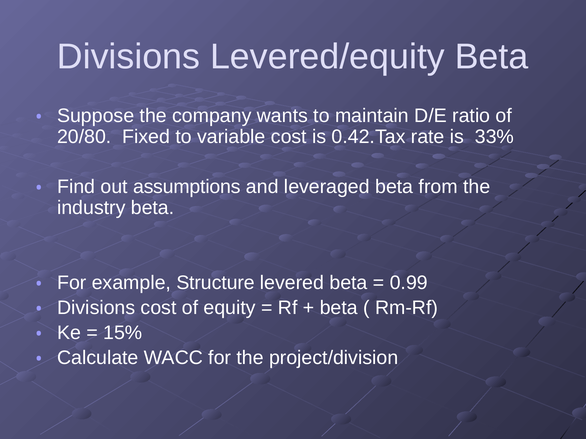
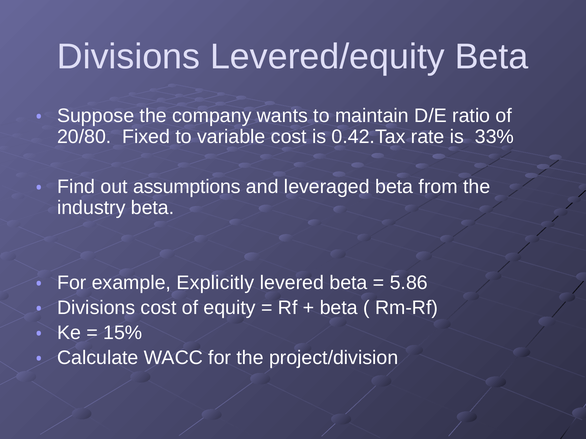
Structure: Structure -> Explicitly (215, 283)
0.99: 0.99 -> 5.86 (409, 283)
